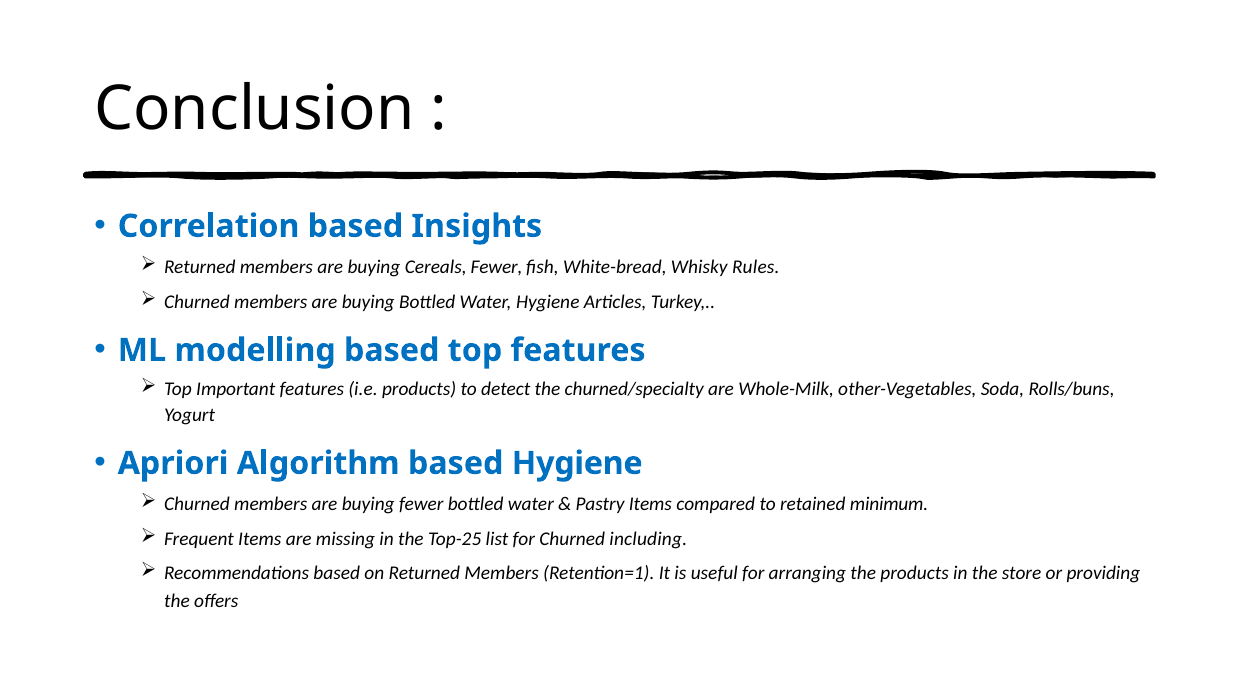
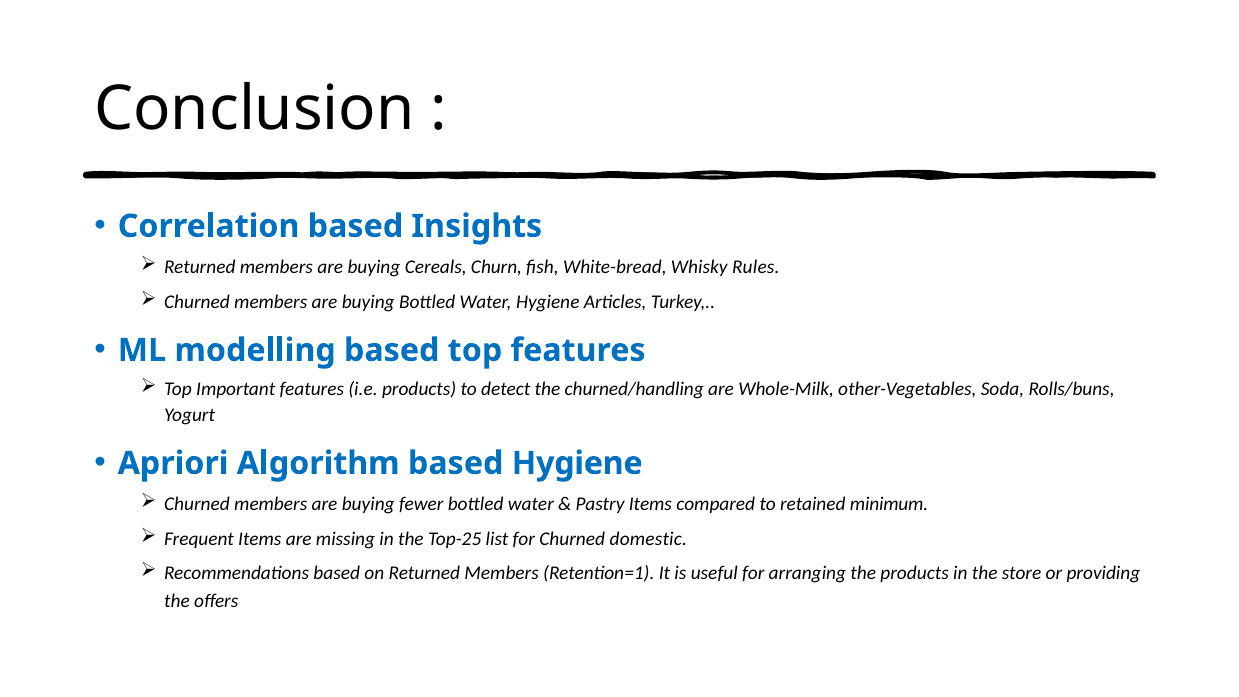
Cereals Fewer: Fewer -> Churn (496, 267)
churned/specialty: churned/specialty -> churned/handling (634, 389)
including: including -> domestic (648, 539)
